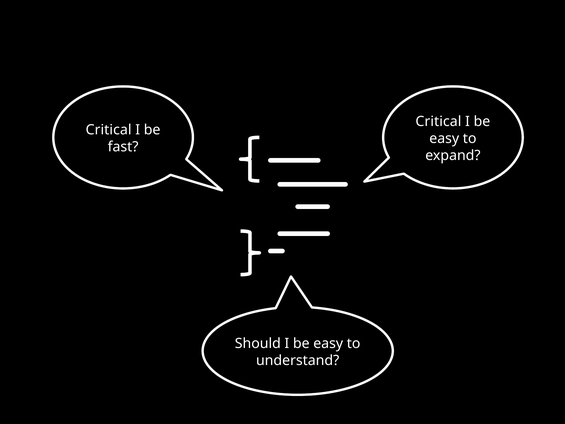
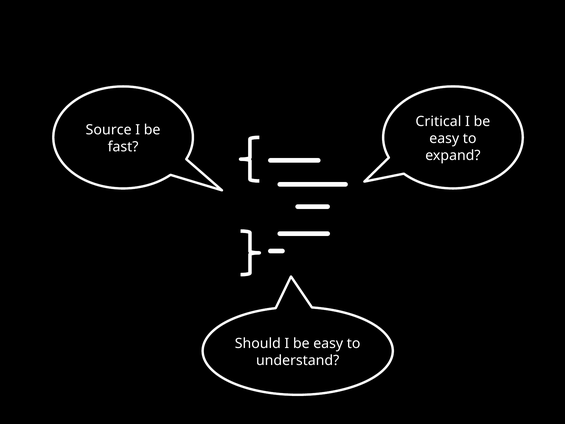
Critical: Critical -> Source (109, 130)
